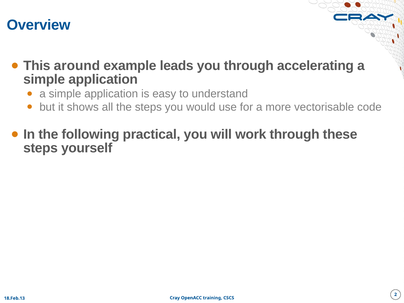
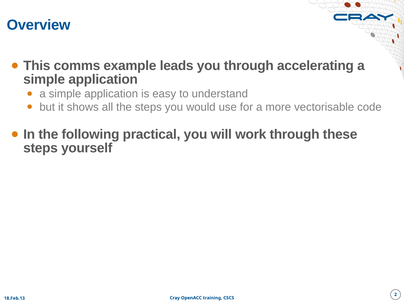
around: around -> comms (77, 66)
